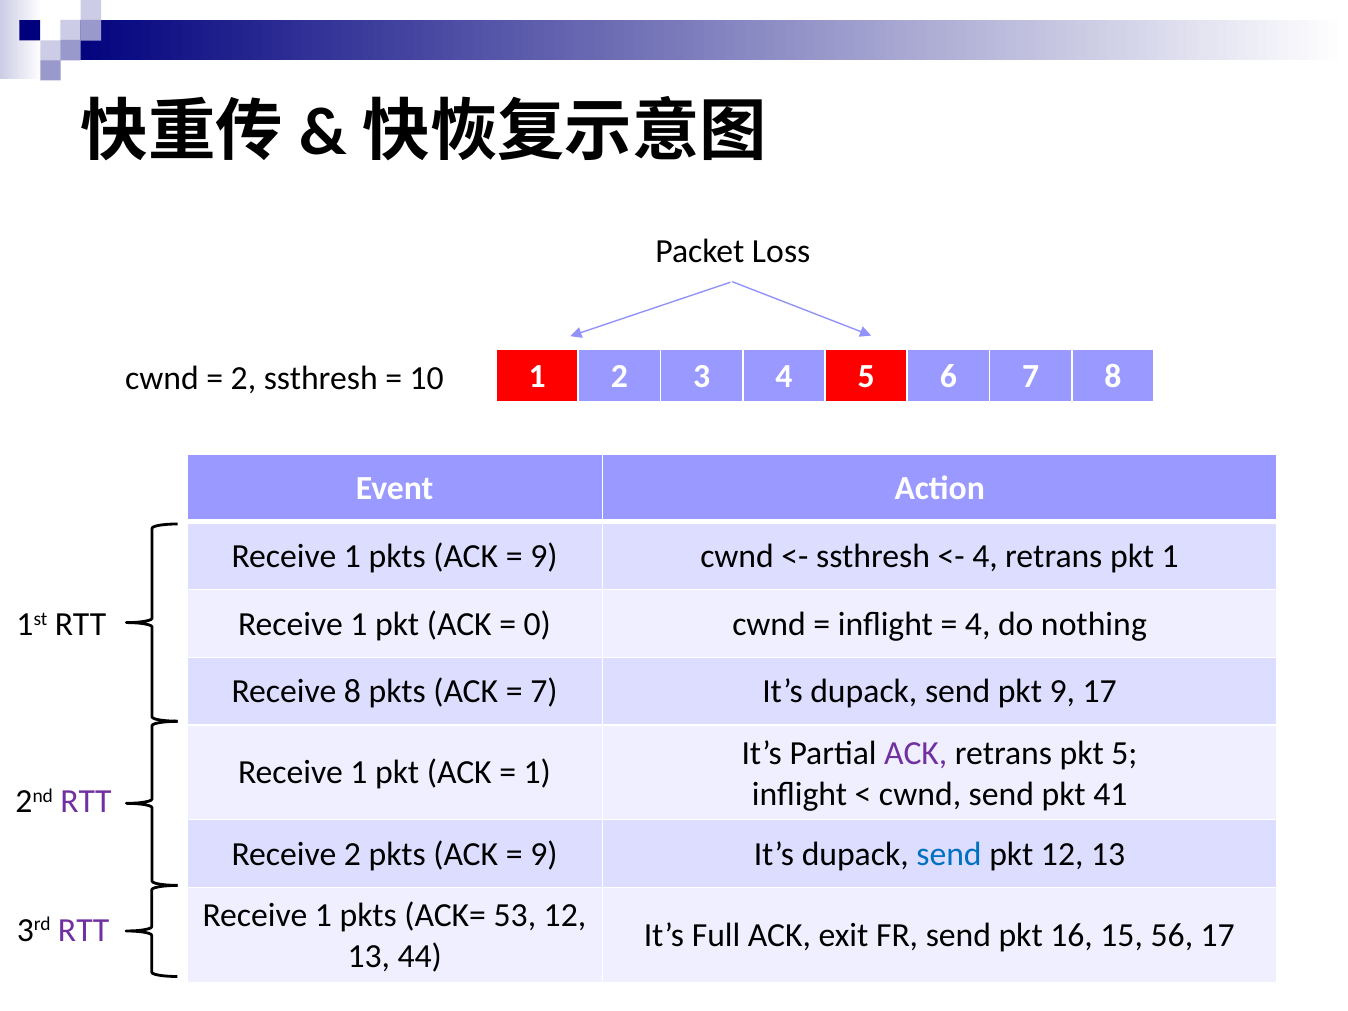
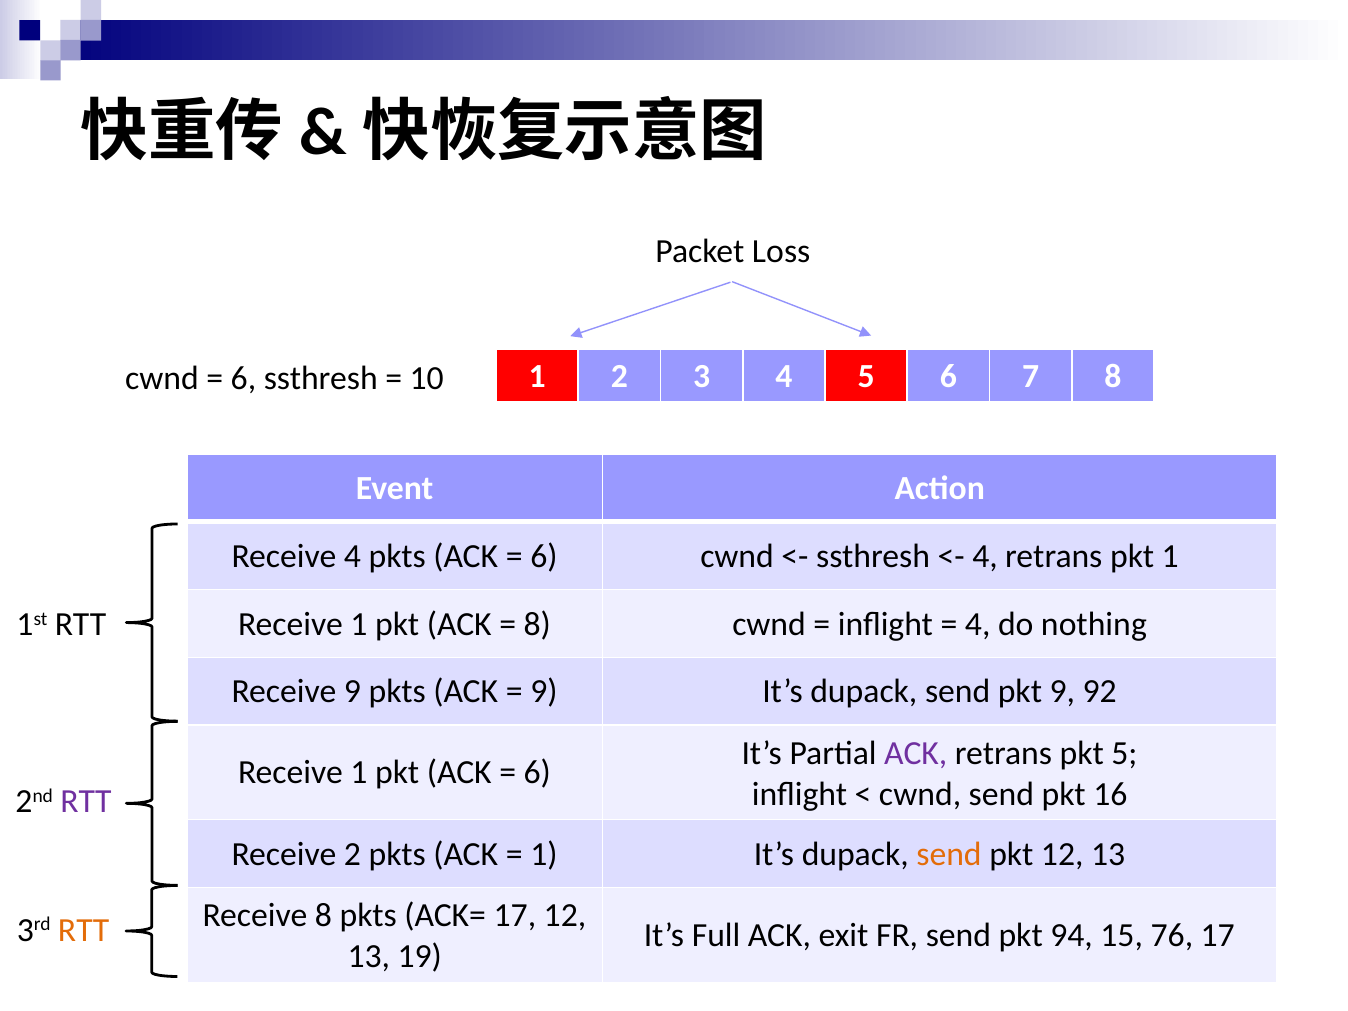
2: 2 -> 6 (243, 378)
1: 1 -> 4 (352, 556)
9: 9 -> 6 (544, 556)
0: 0 -> 8 (537, 624)
Receive 8: 8 -> 9 (352, 692)
7: 7 -> 9 (544, 692)
9 17: 17 -> 92 (1100, 692)
1: 1 -> 6 (537, 773)
41: 41 -> 16 (1110, 794)
9: 9 -> 1 (544, 854)
send colour: blue -> orange (949, 854)
1: 1 -> 8 (323, 915)
ACK= 53: 53 -> 17 (515, 915)
RTT colour: purple -> orange (84, 930)
16: 16 -> 94 (1072, 936)
56: 56 -> 76 (1172, 936)
44: 44 -> 19 (420, 956)
